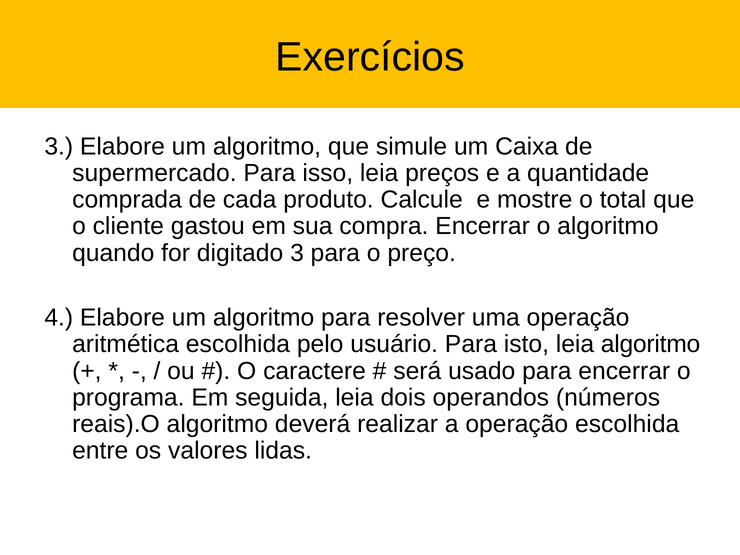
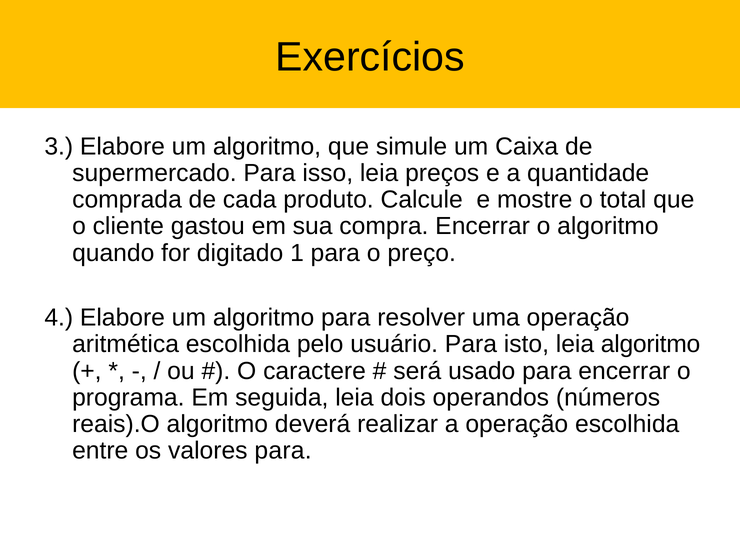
digitado 3: 3 -> 1 (297, 253)
valores lidas: lidas -> para (283, 451)
